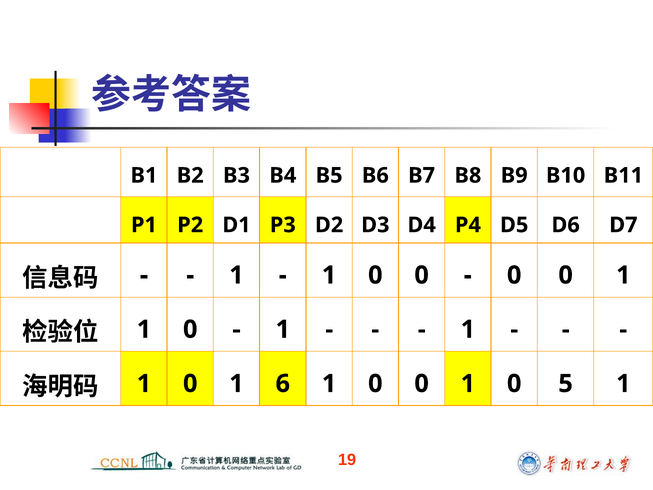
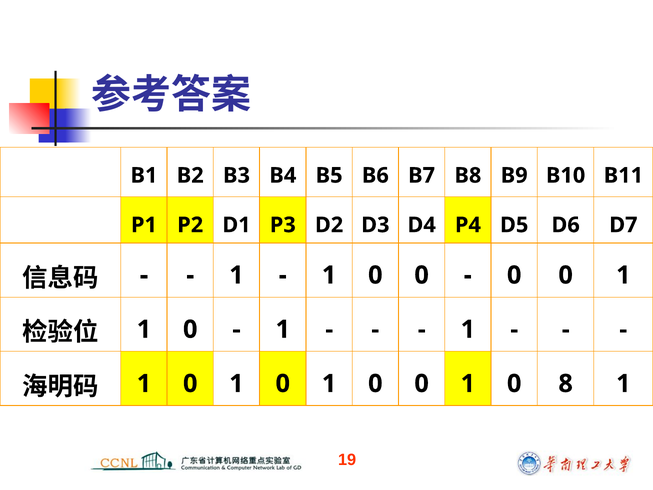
6: 6 -> 0 (283, 383)
5: 5 -> 8 (566, 383)
